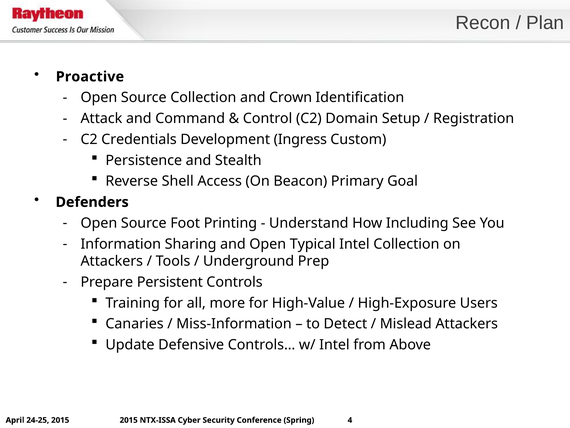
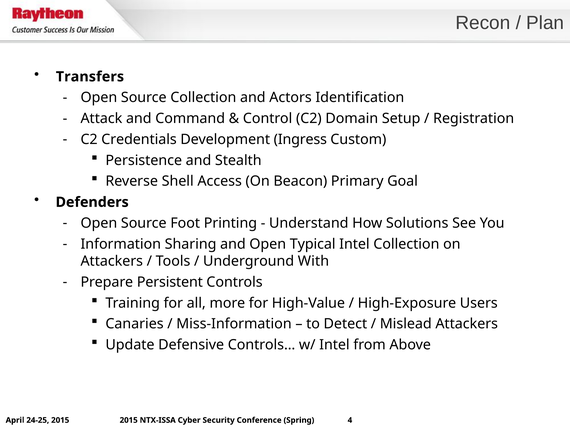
Proactive: Proactive -> Transfers (90, 77)
Crown: Crown -> Actors (291, 97)
Including: Including -> Solutions (417, 223)
Prep: Prep -> With (313, 261)
